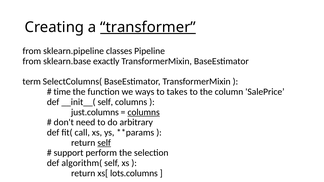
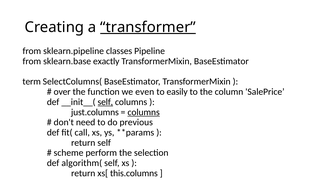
time: time -> over (62, 92)
ways: ways -> even (145, 92)
takes: takes -> easily (177, 92)
self underline: none -> present (105, 102)
arbitrary: arbitrary -> previous (136, 122)
self underline: present -> none (104, 143)
support: support -> scheme (69, 153)
lots.columns: lots.columns -> this.columns (134, 173)
